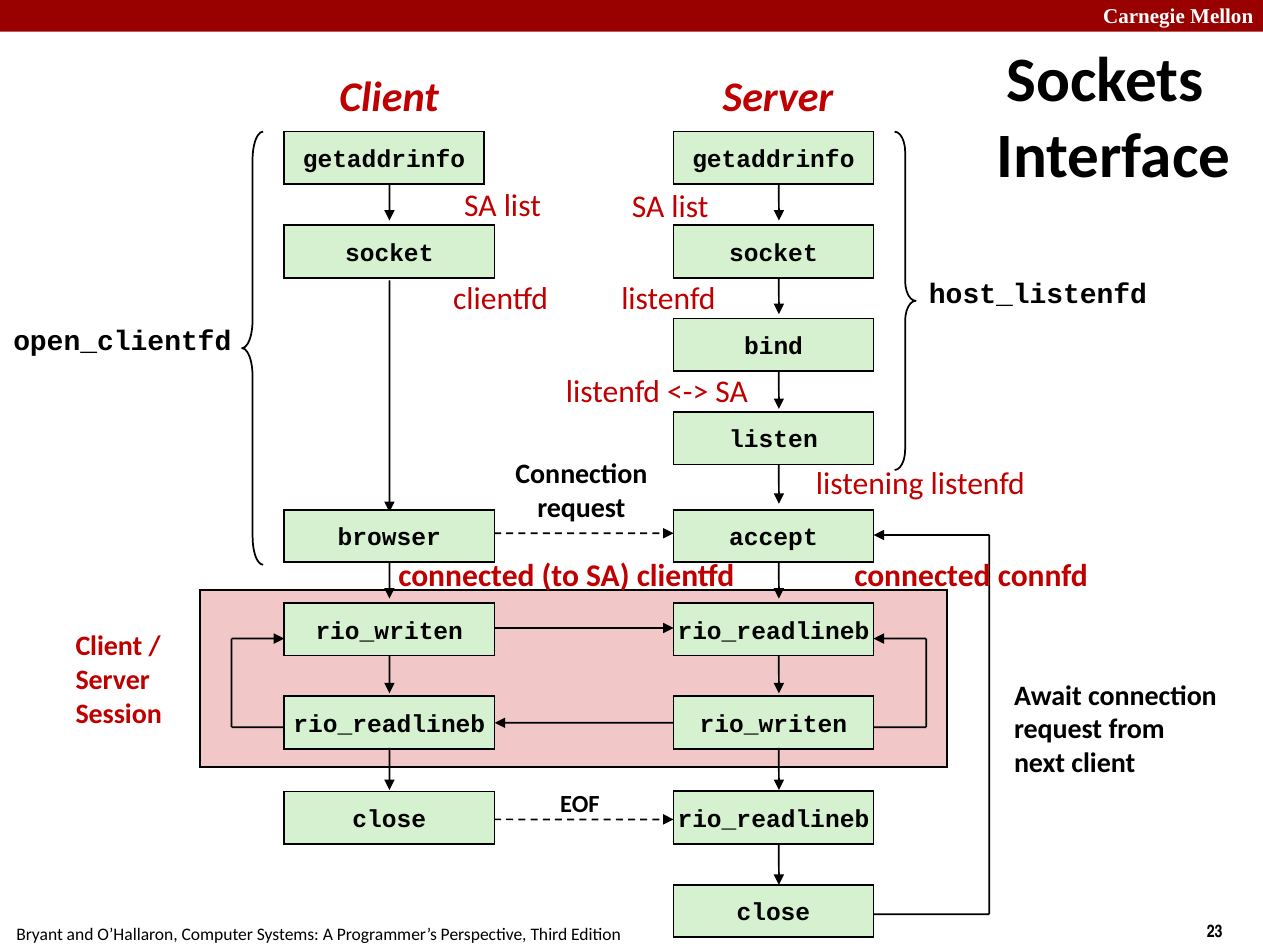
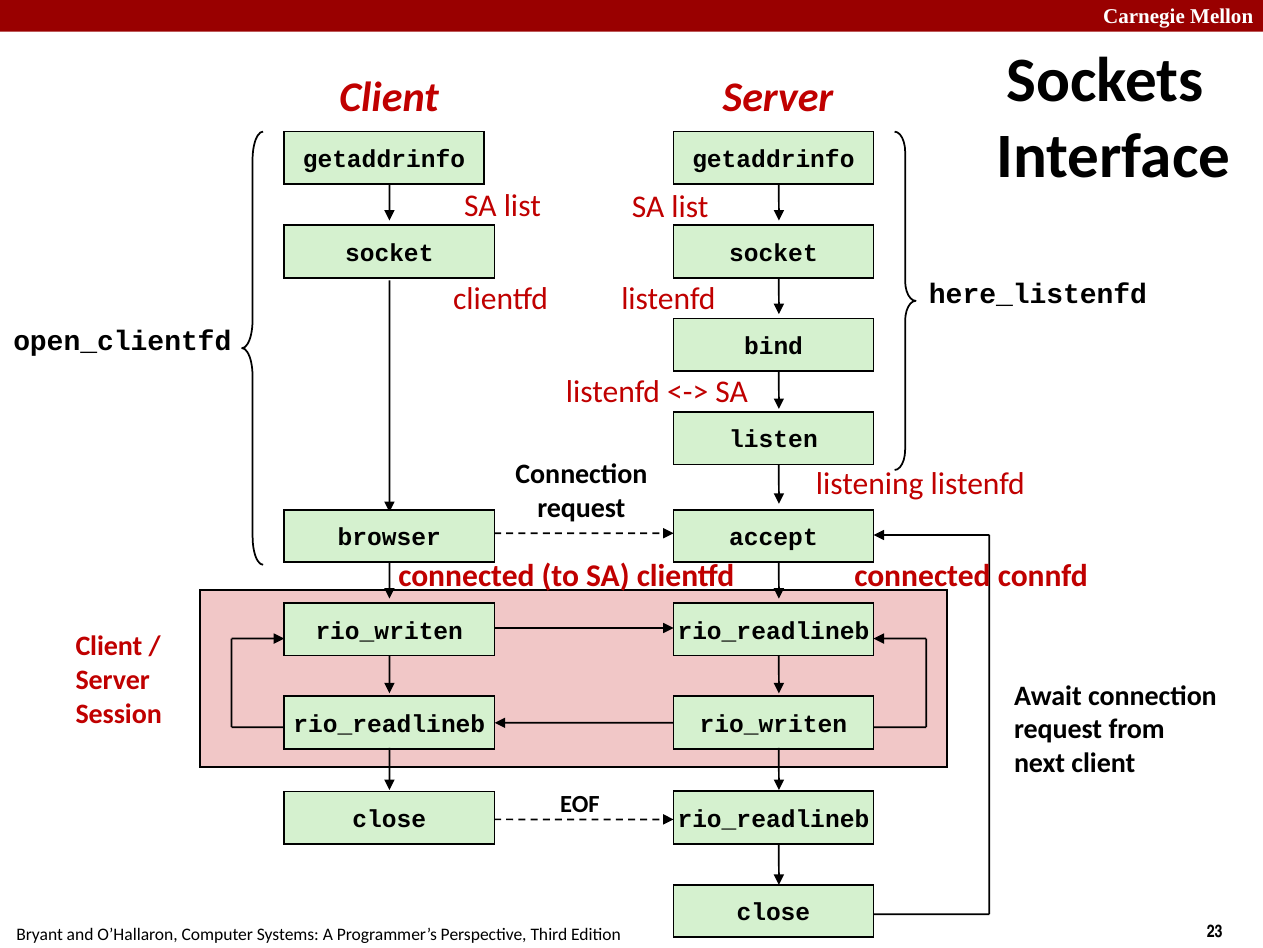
host_listenfd: host_listenfd -> here_listenfd (1038, 294)
